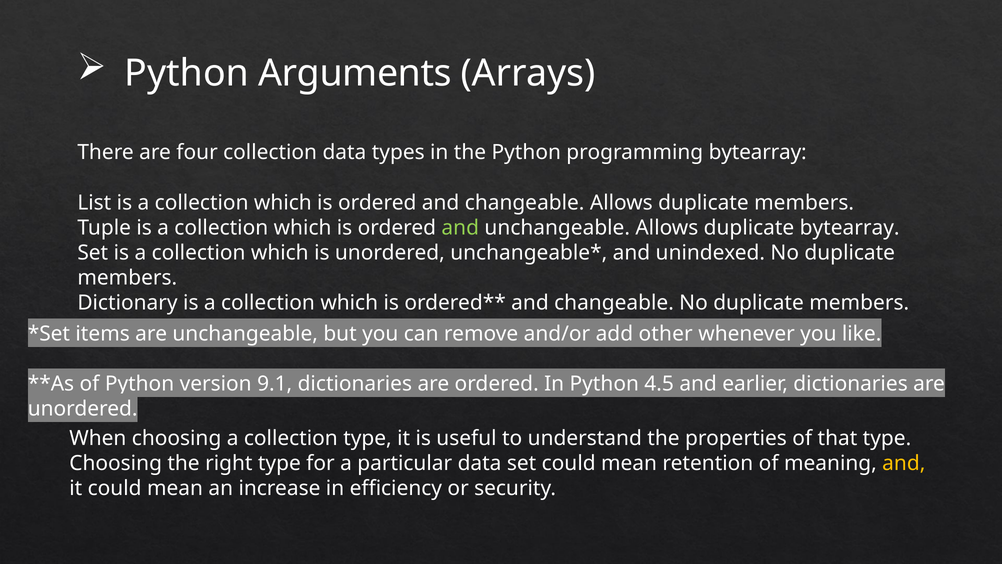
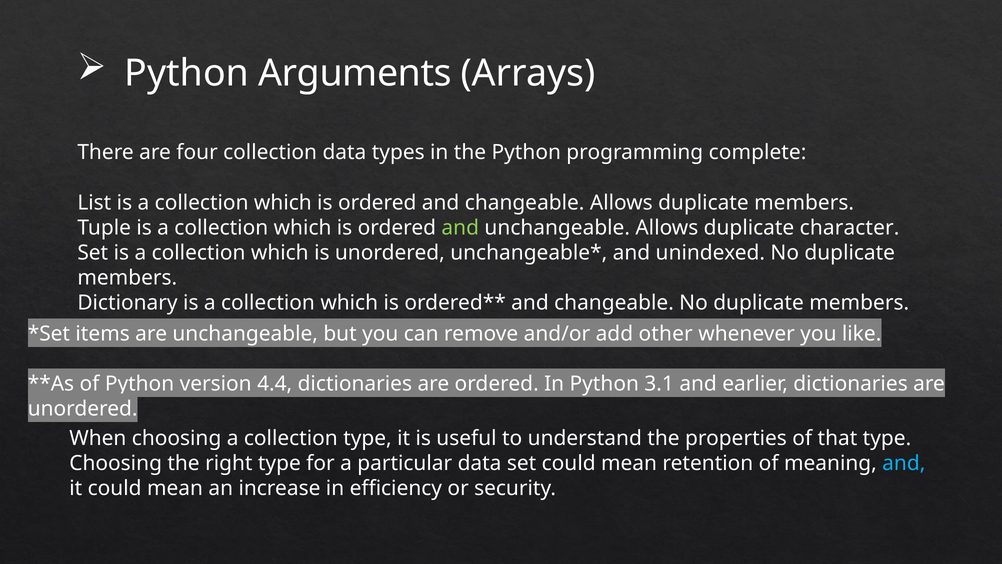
programming bytearray: bytearray -> complete (758, 152)
duplicate bytearray: bytearray -> character (850, 228)
9.1: 9.1 -> 4.4 (275, 384)
4.5: 4.5 -> 3.1 (659, 384)
and colour: yellow -> light blue (904, 463)
